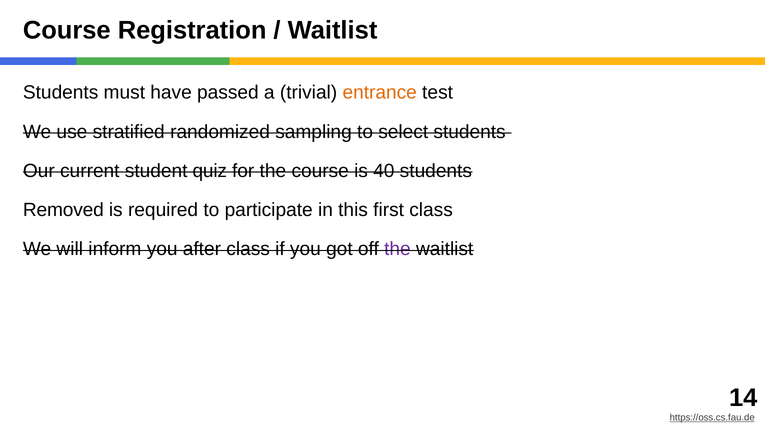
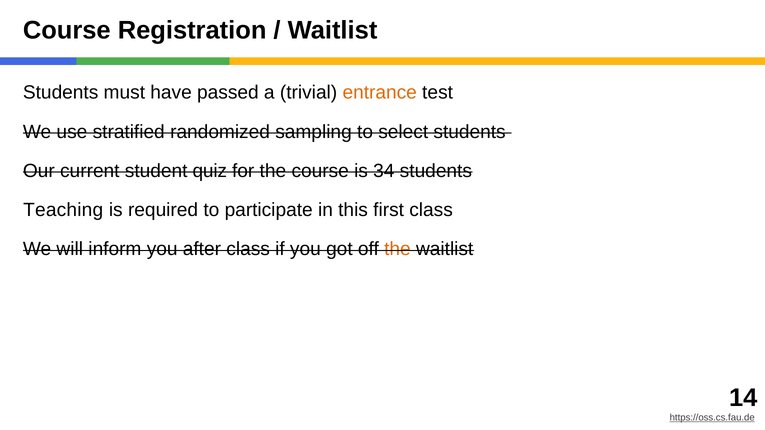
40: 40 -> 34 (384, 171)
Removed: Removed -> Teaching (63, 210)
the colour: purple -> orange (397, 249)
